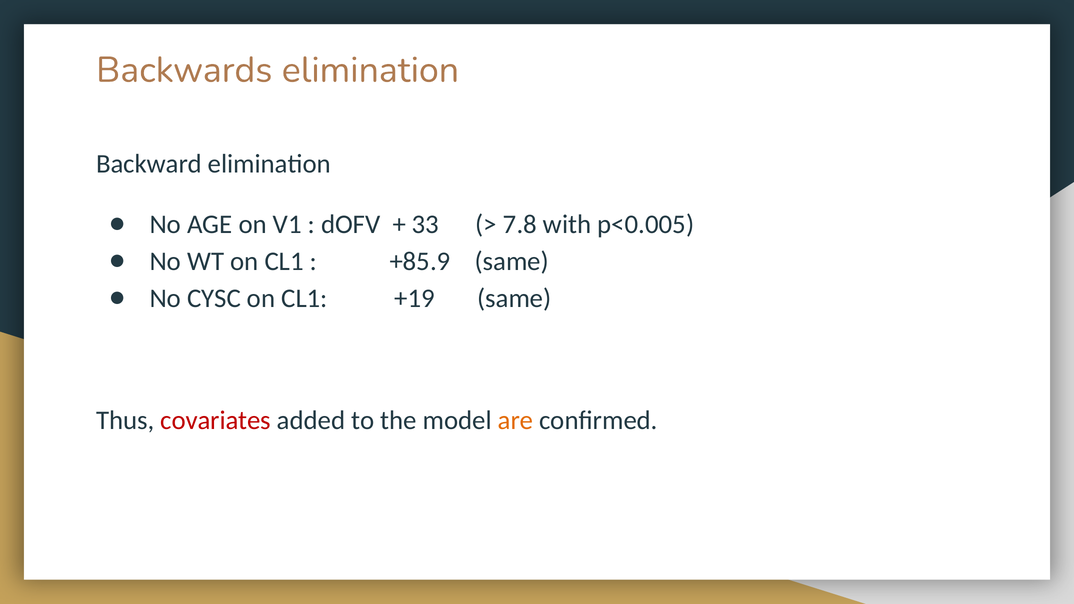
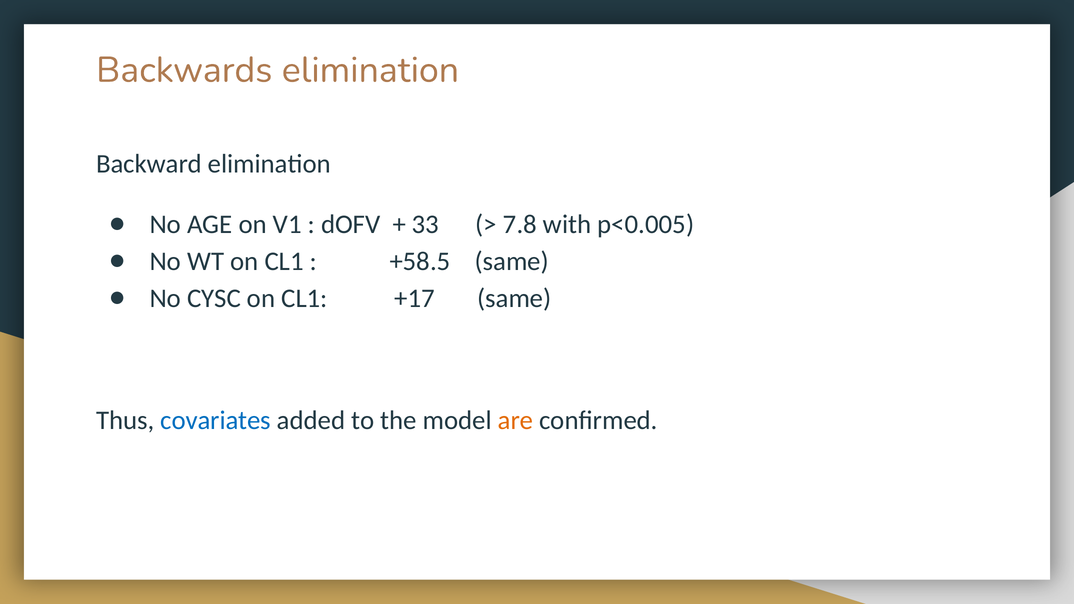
+85.9: +85.9 -> +58.5 (420, 262)
+19: +19 -> +17 (414, 299)
covariates colour: red -> blue (216, 420)
